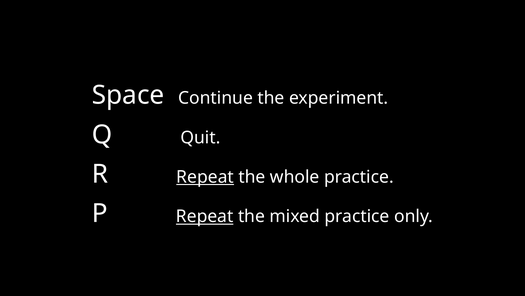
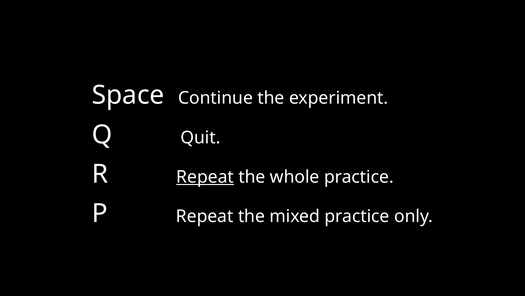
Repeat underline: present -> none (205, 216)
